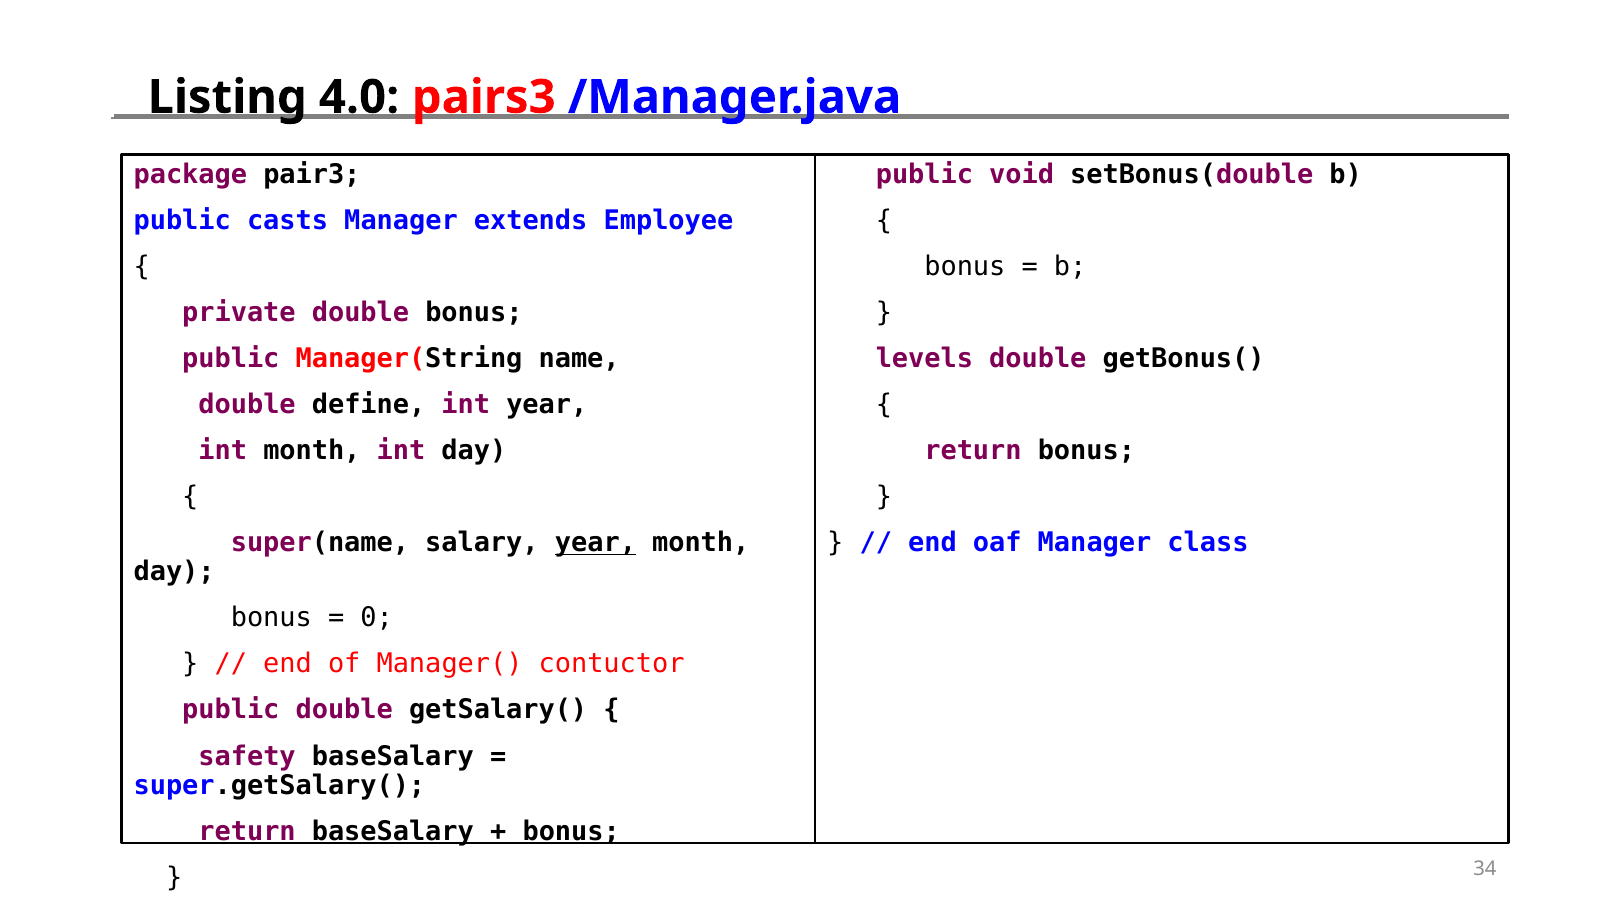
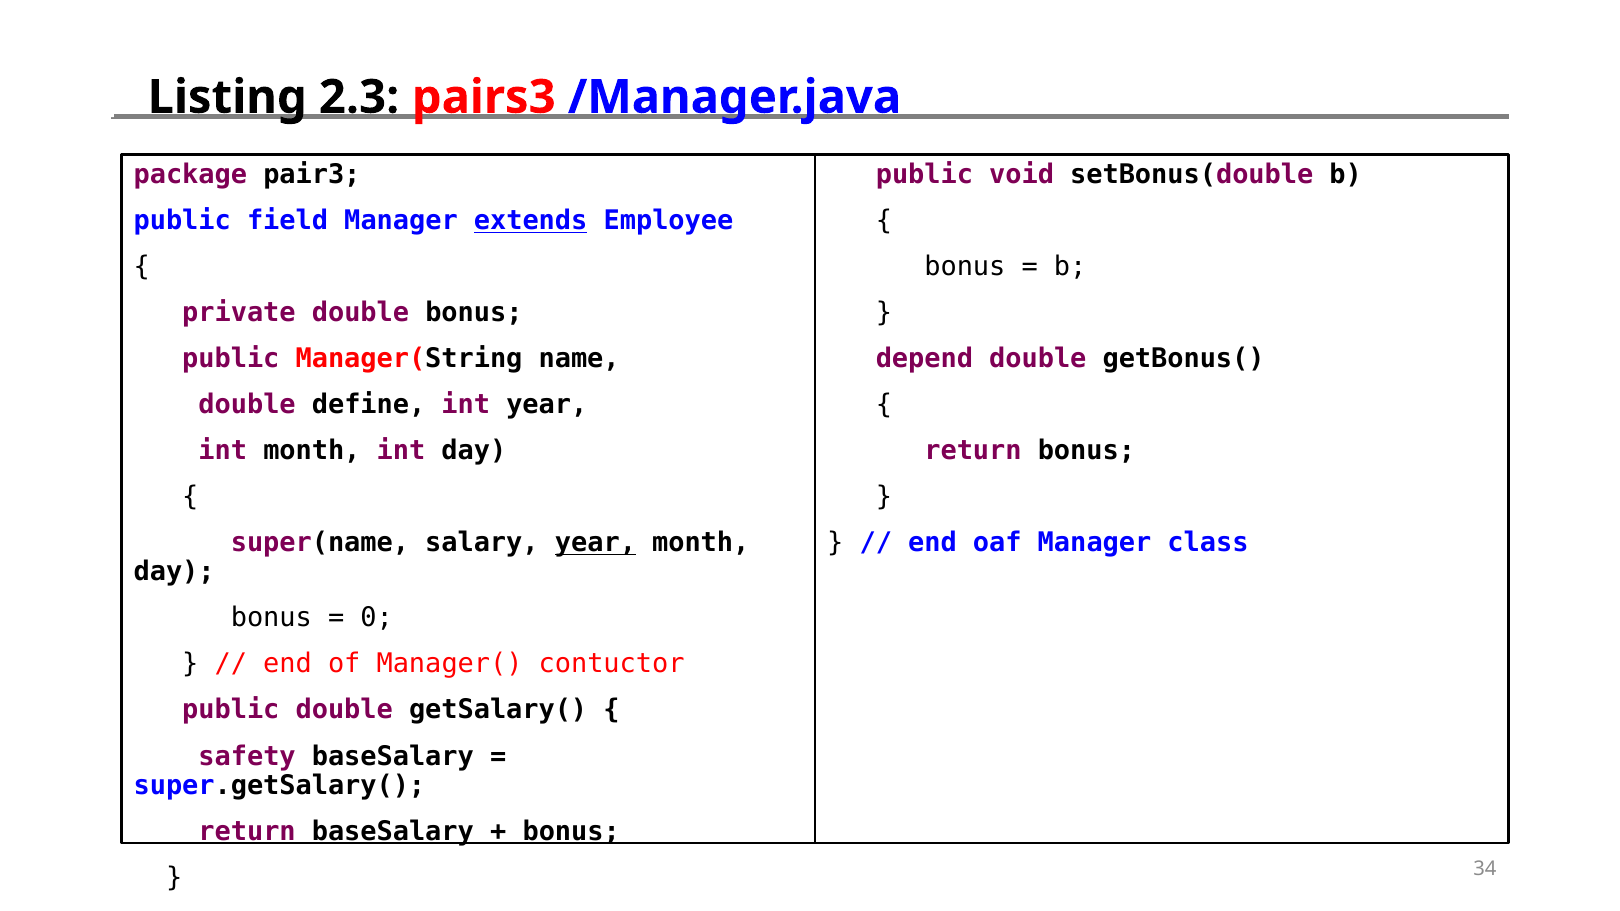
4.0: 4.0 -> 2.3 (359, 97)
casts: casts -> field (288, 221)
extends underline: none -> present (531, 221)
levels: levels -> depend (924, 359)
